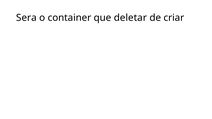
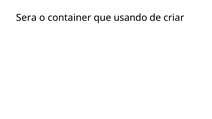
deletar: deletar -> usando (130, 18)
